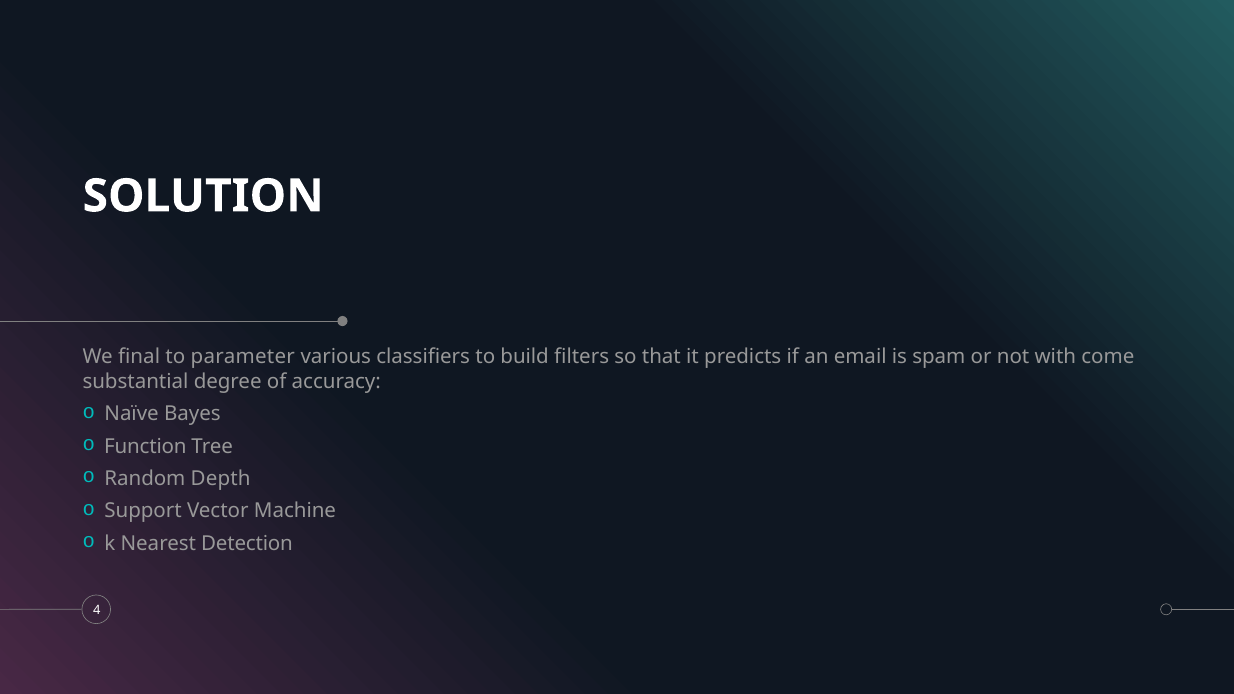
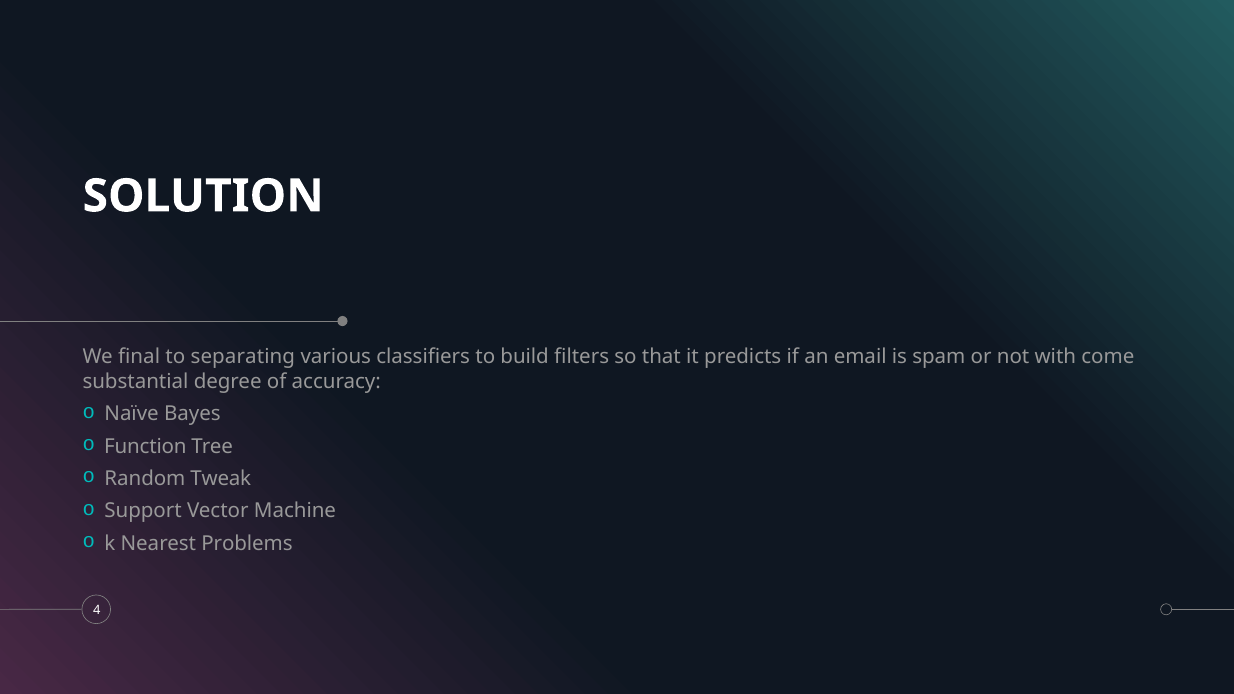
parameter: parameter -> separating (243, 357)
Depth: Depth -> Tweak (221, 479)
Detection: Detection -> Problems (247, 543)
